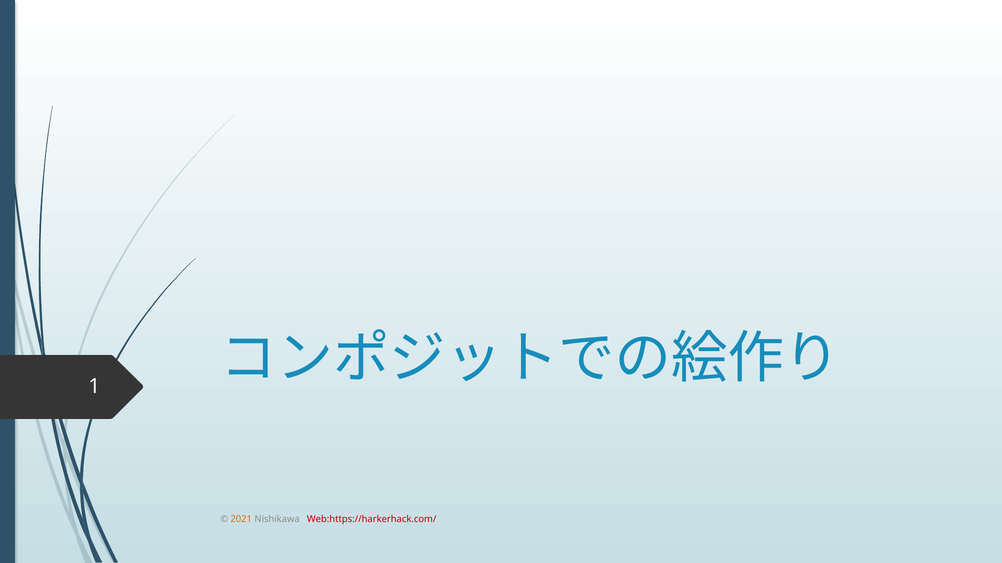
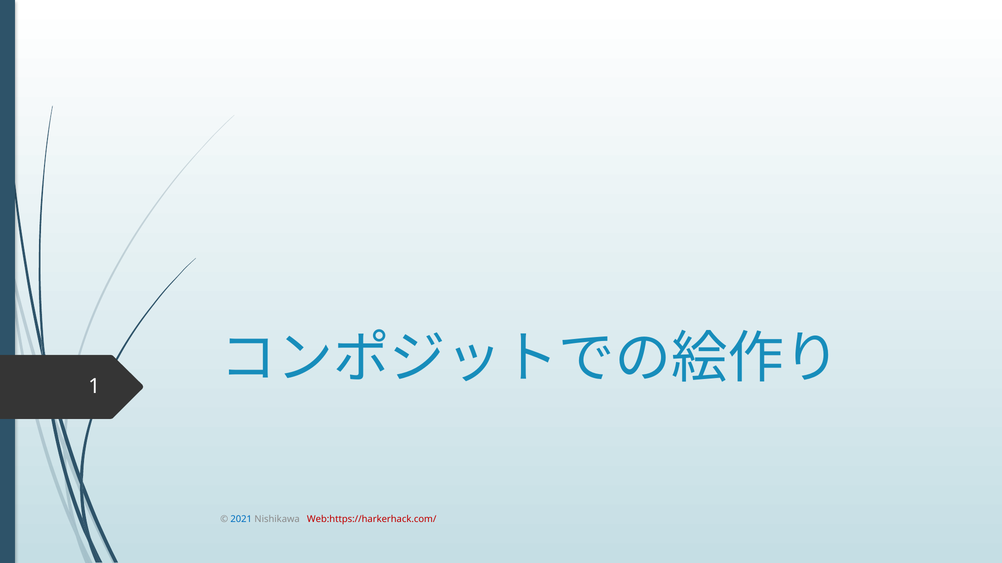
2021 colour: orange -> blue (241, 520)
